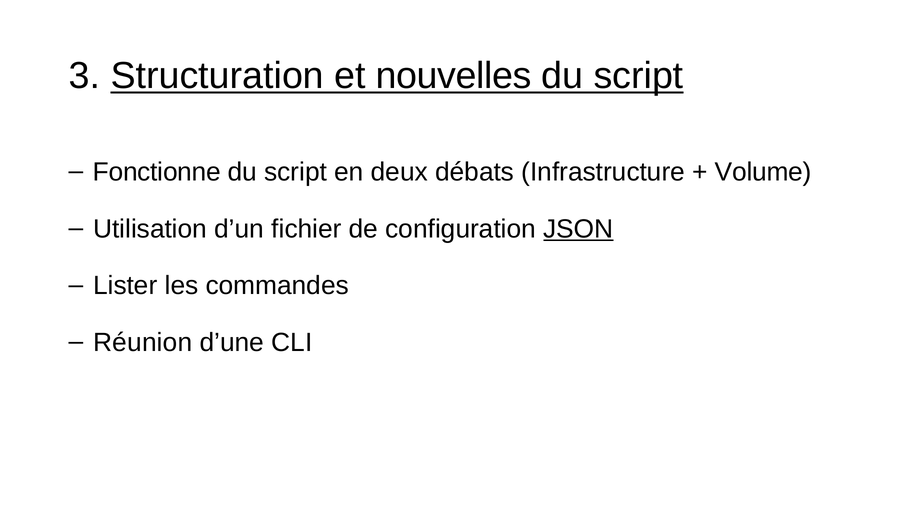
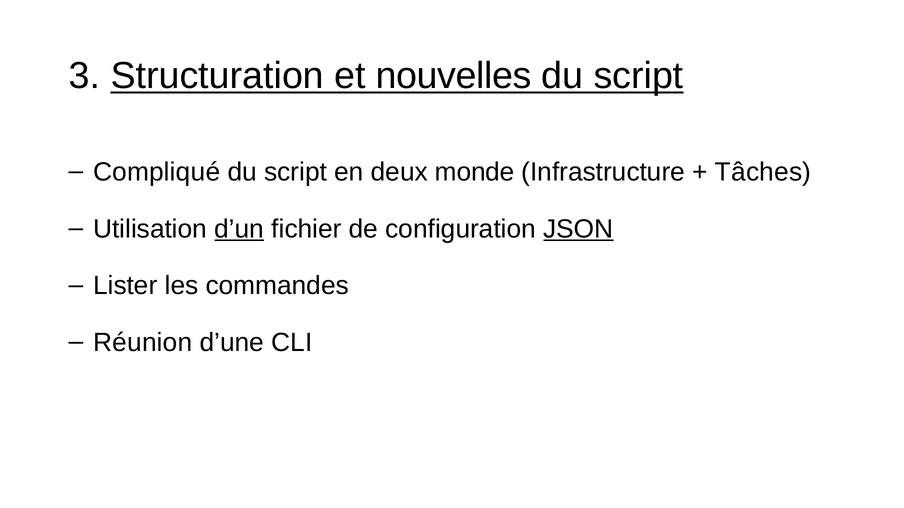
Fonctionne: Fonctionne -> Compliqué (157, 172)
débats: débats -> monde (475, 172)
Volume: Volume -> Tâches (763, 172)
d’un underline: none -> present (239, 229)
